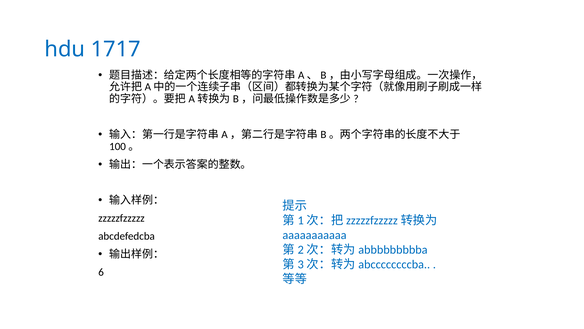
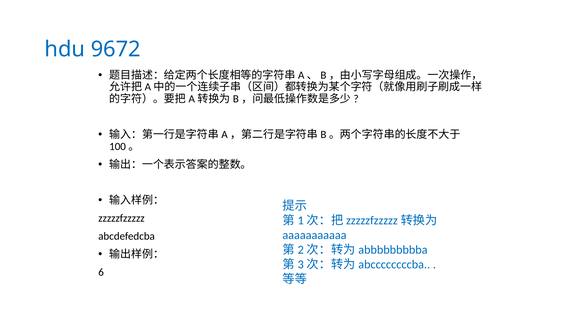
1717: 1717 -> 9672 (116, 49)
